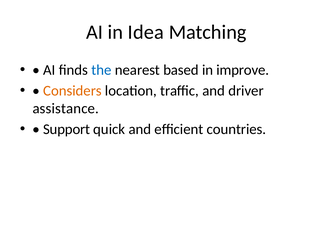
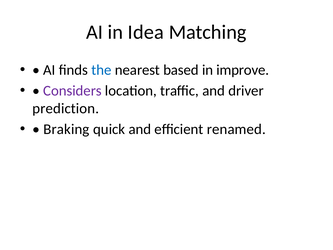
Considers colour: orange -> purple (72, 91)
assistance: assistance -> prediction (66, 108)
Support: Support -> Braking (66, 129)
countries: countries -> renamed (236, 129)
